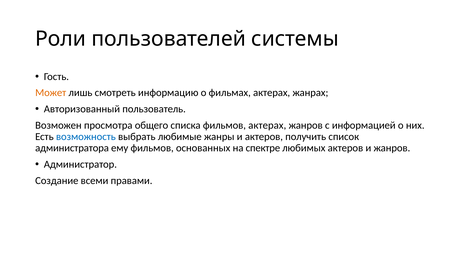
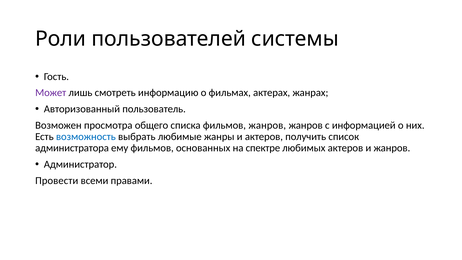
Может colour: orange -> purple (51, 93)
фильмов актерах: актерах -> жанров (267, 125)
Создание: Создание -> Провести (57, 181)
